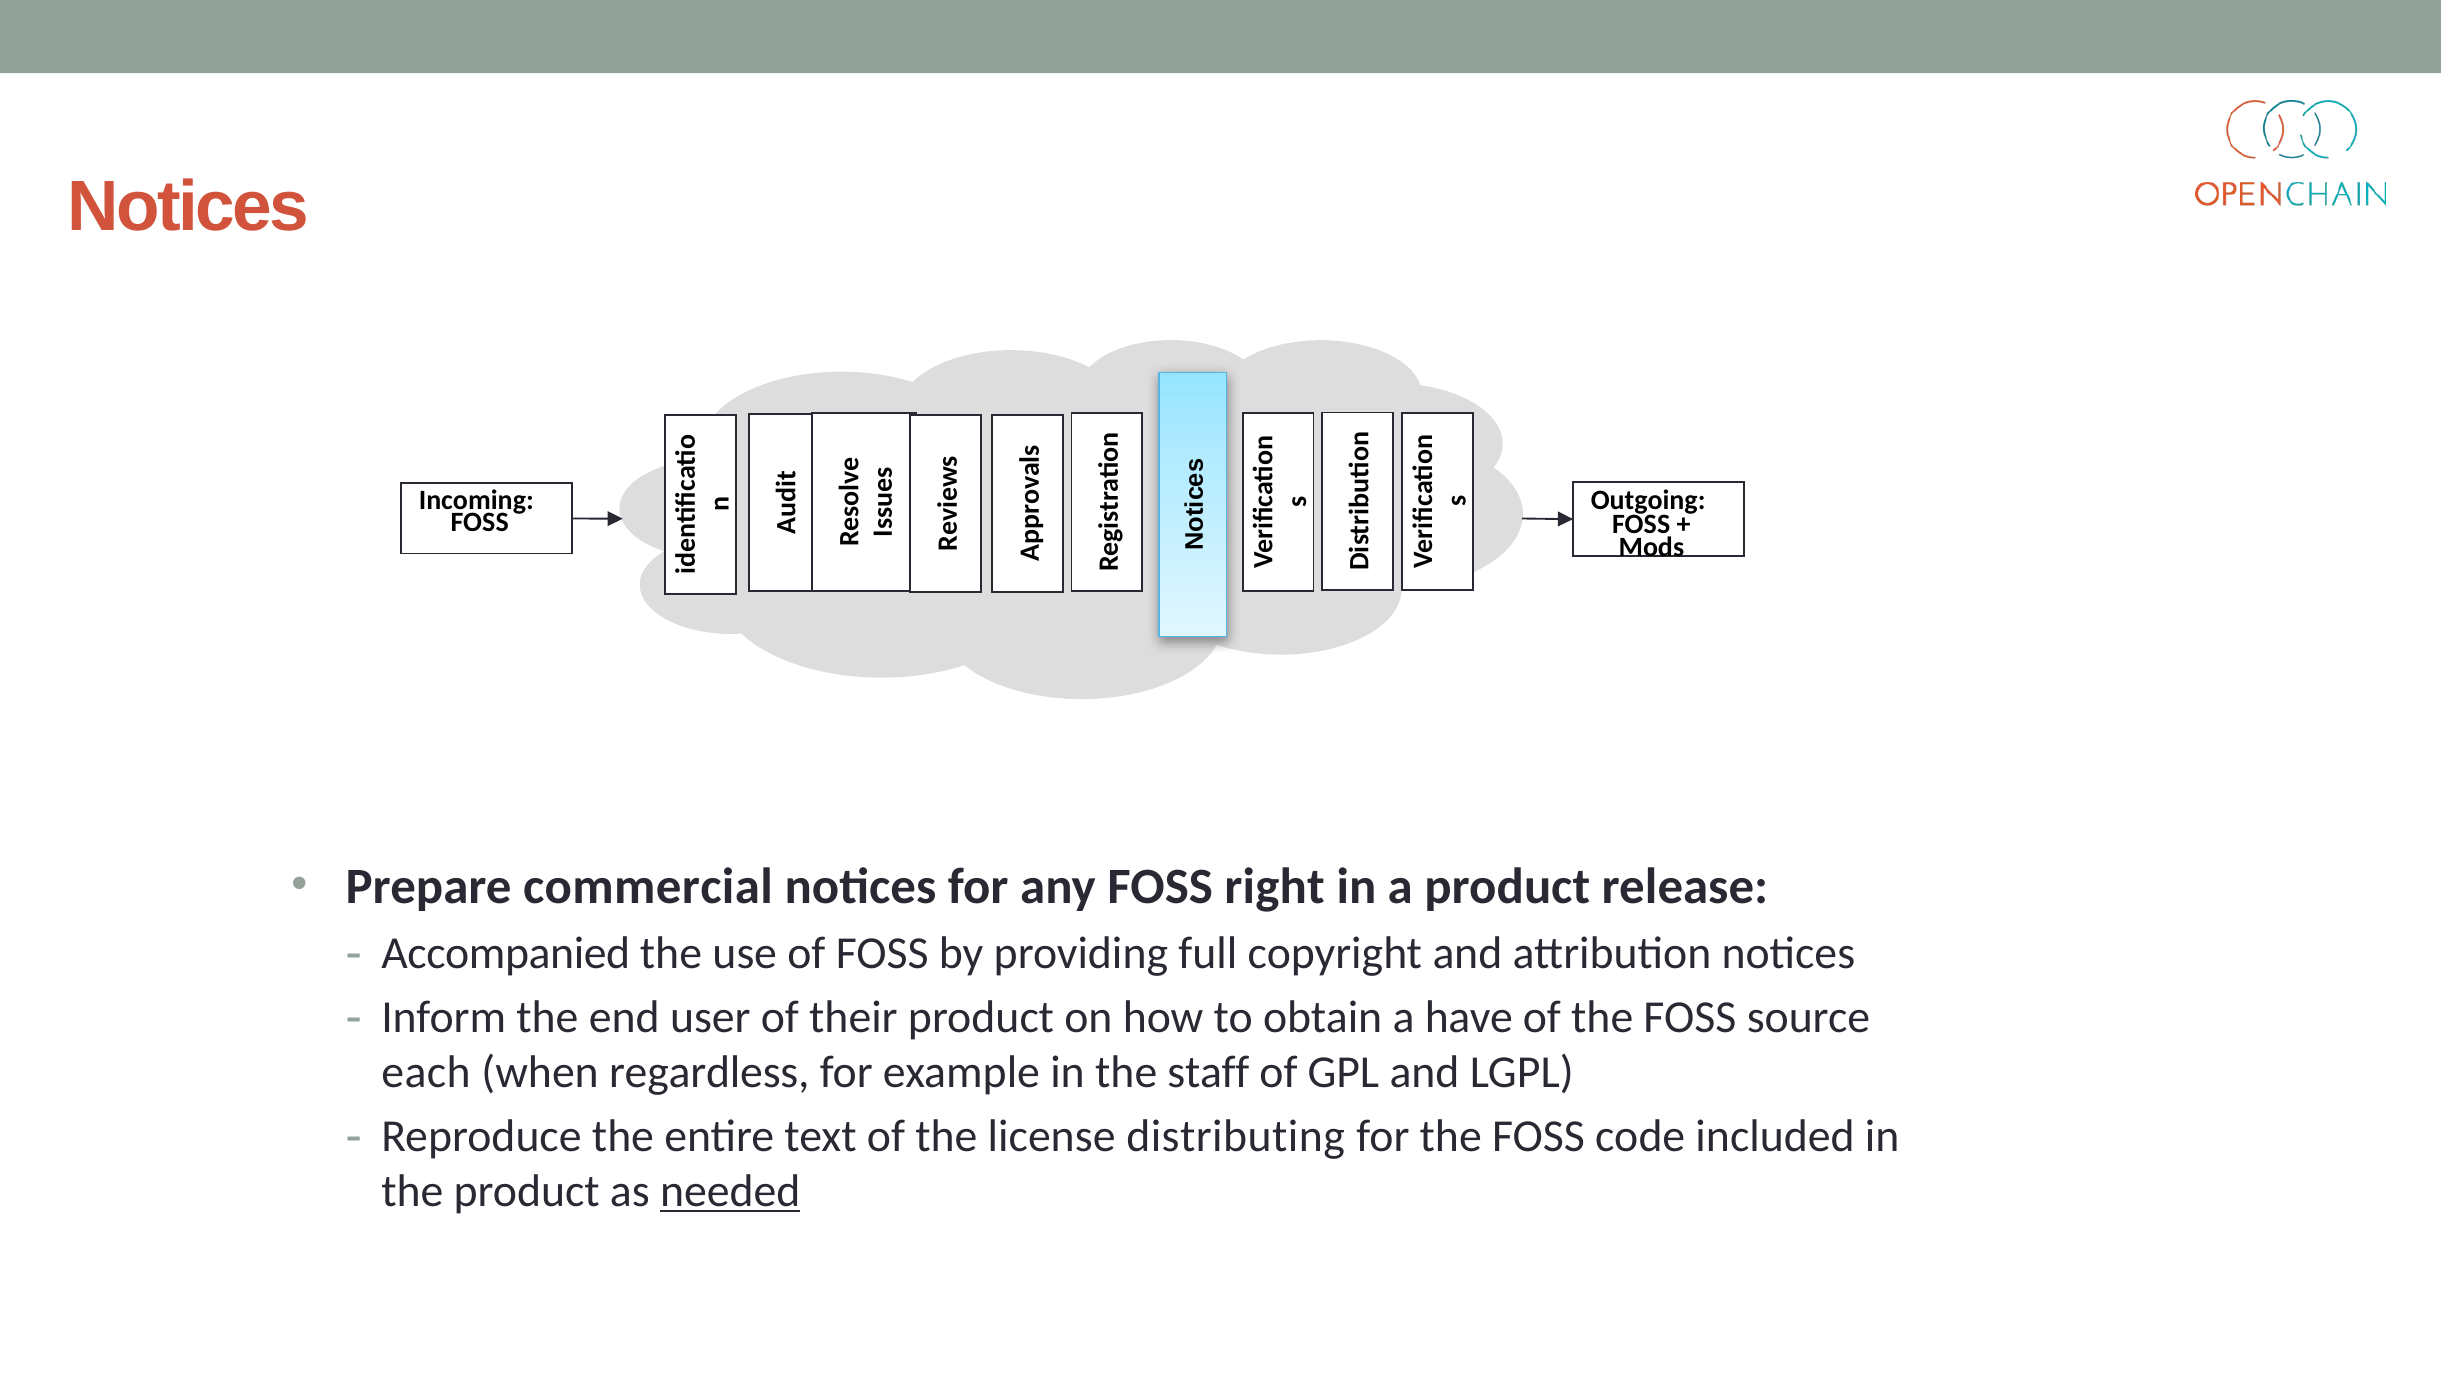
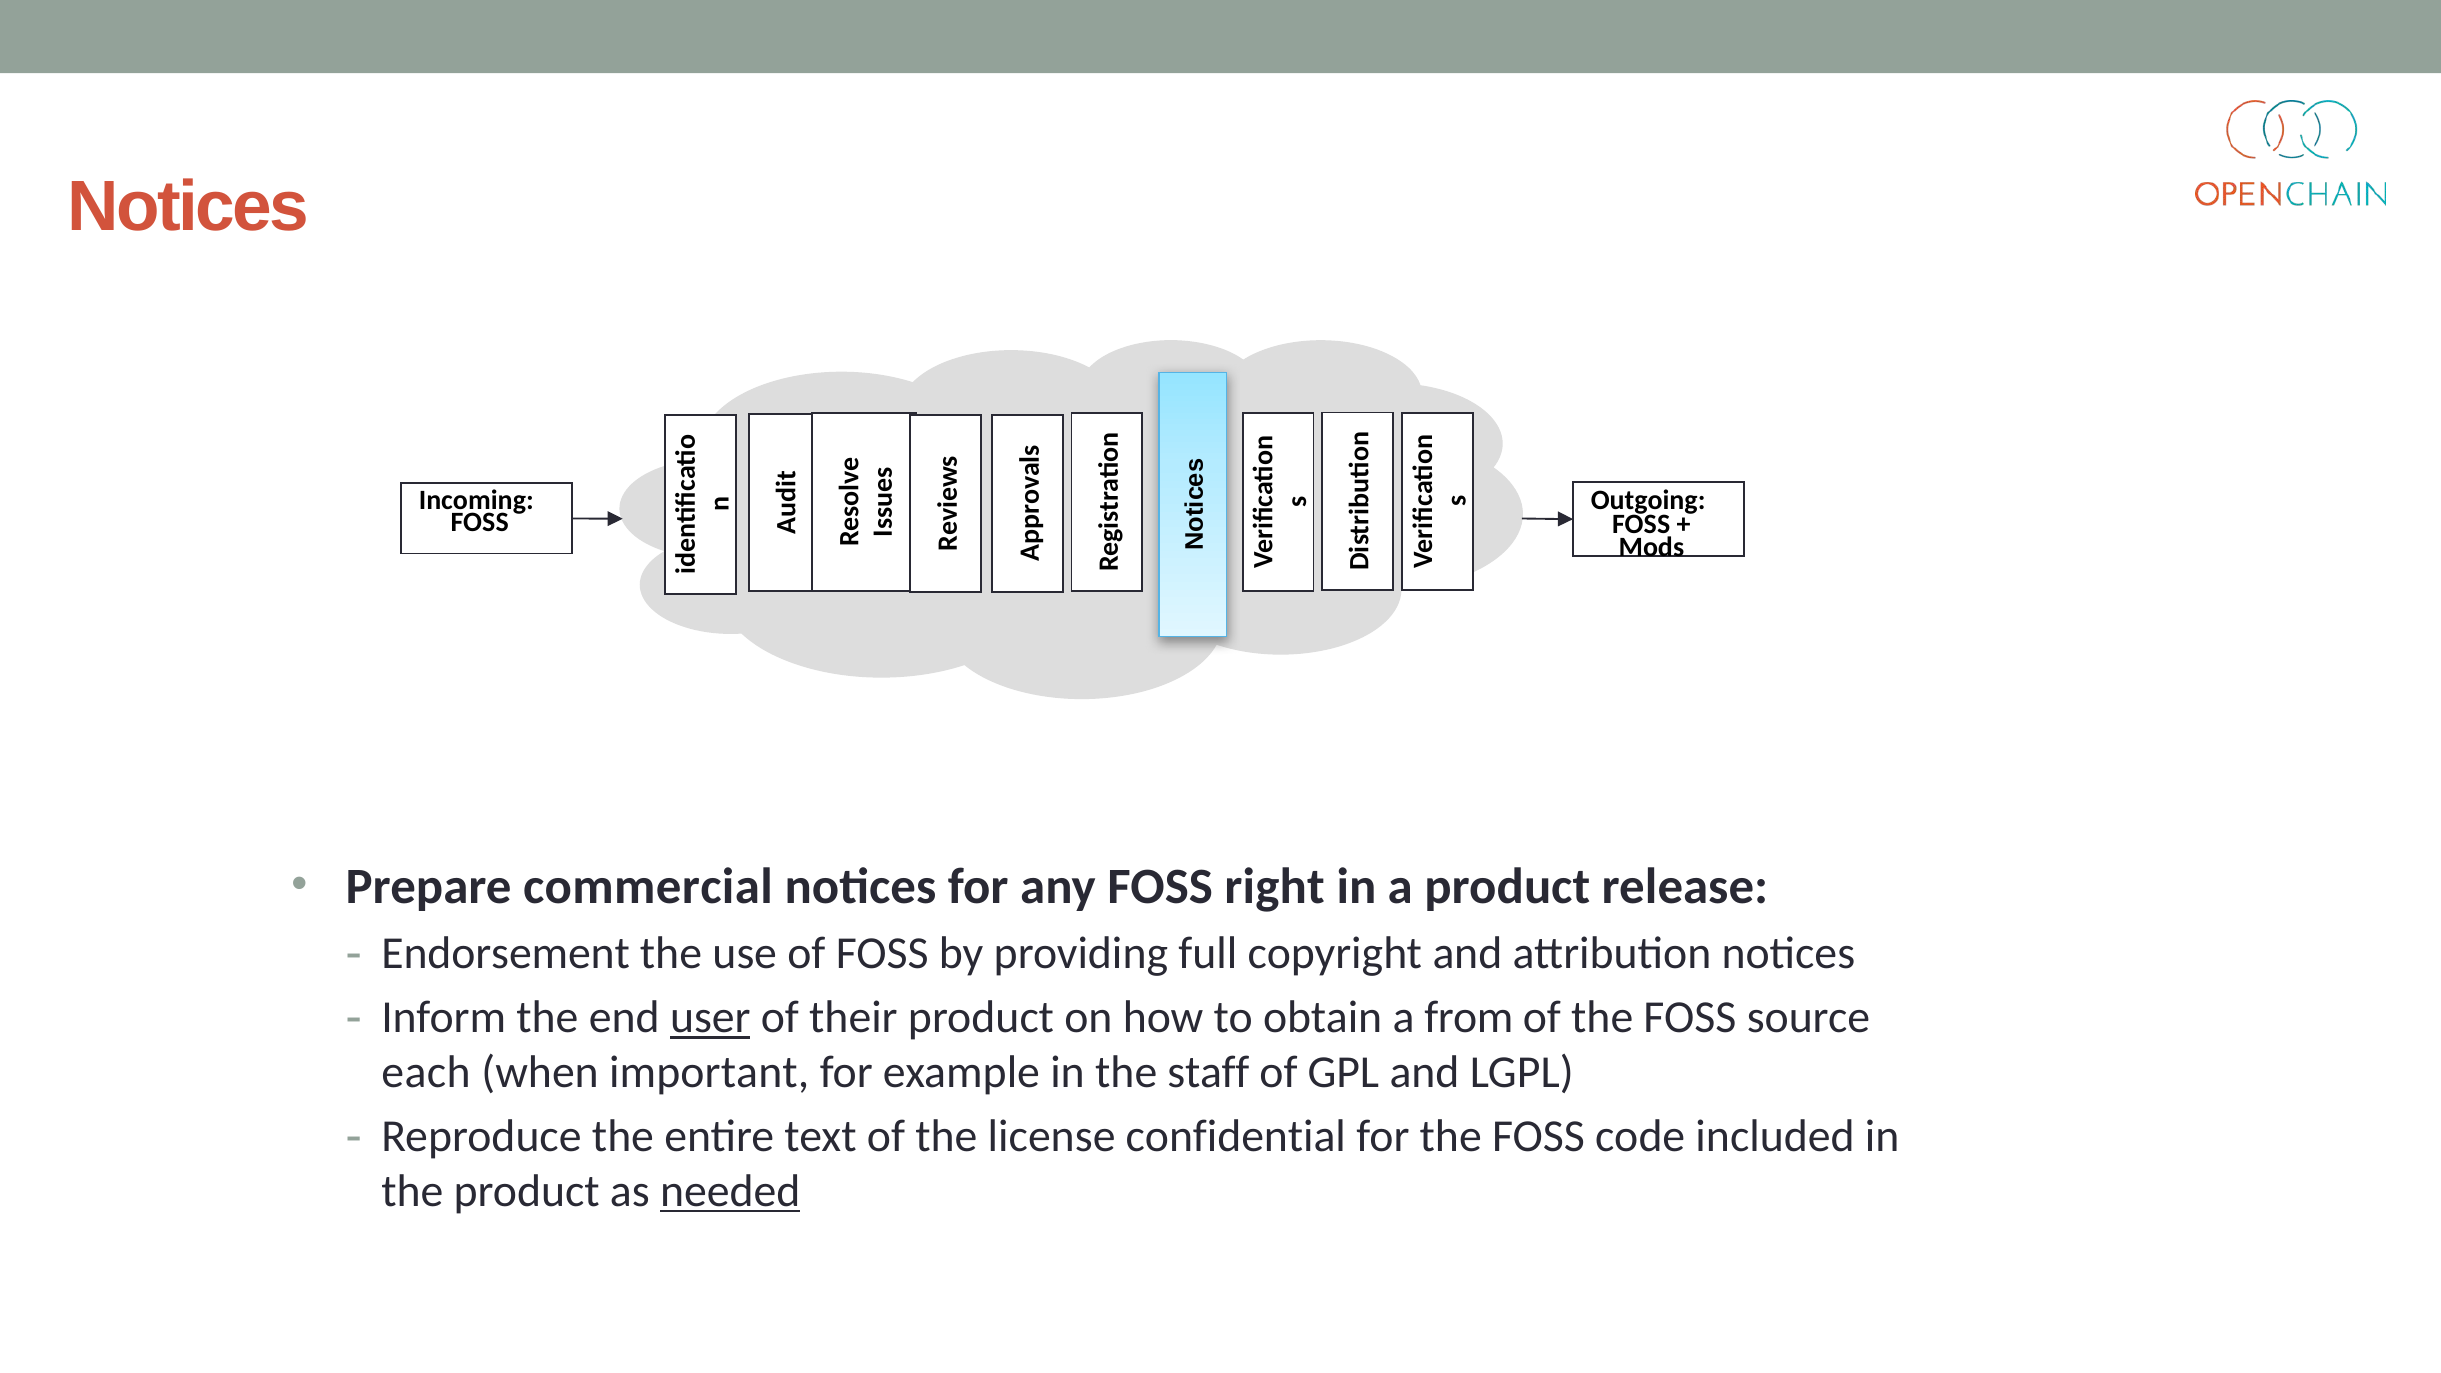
Accompanied: Accompanied -> Endorsement (506, 953)
user underline: none -> present (710, 1018)
have: have -> from (1469, 1018)
regardless: regardless -> important (709, 1072)
distributing: distributing -> confidential (1236, 1137)
